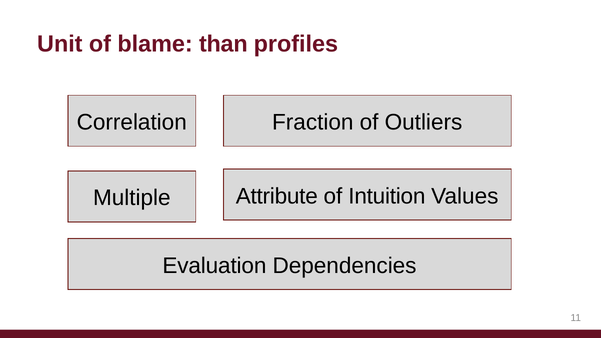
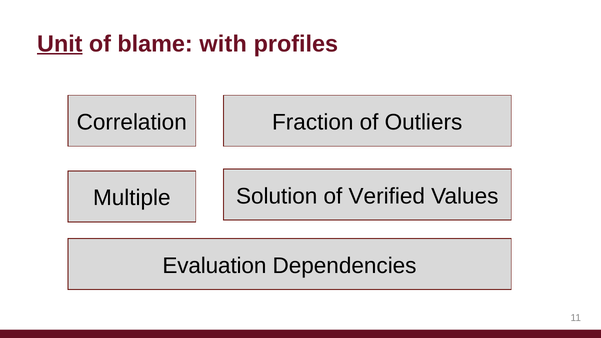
Unit underline: none -> present (60, 44)
than: than -> with (223, 44)
Attribute: Attribute -> Solution (277, 196)
Intuition: Intuition -> Verified (387, 196)
